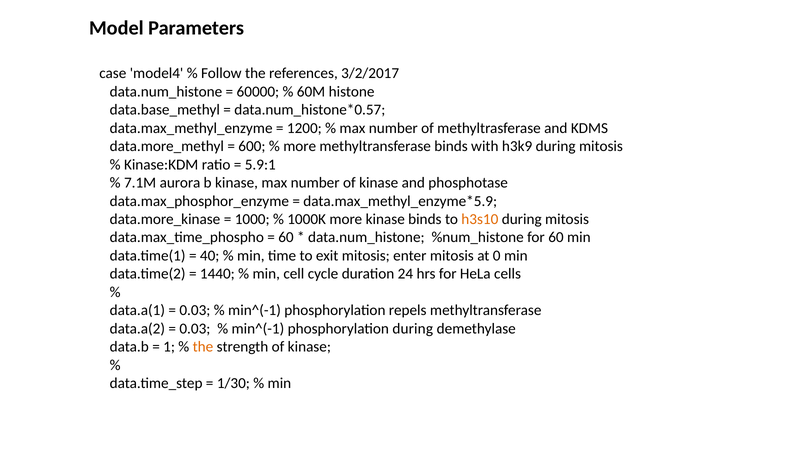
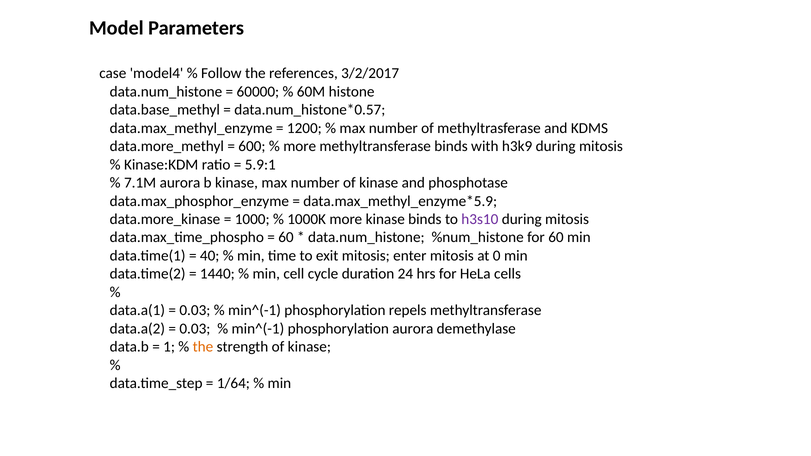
h3s10 colour: orange -> purple (480, 219)
phosphorylation during: during -> aurora (413, 329)
1/30: 1/30 -> 1/64 (233, 384)
